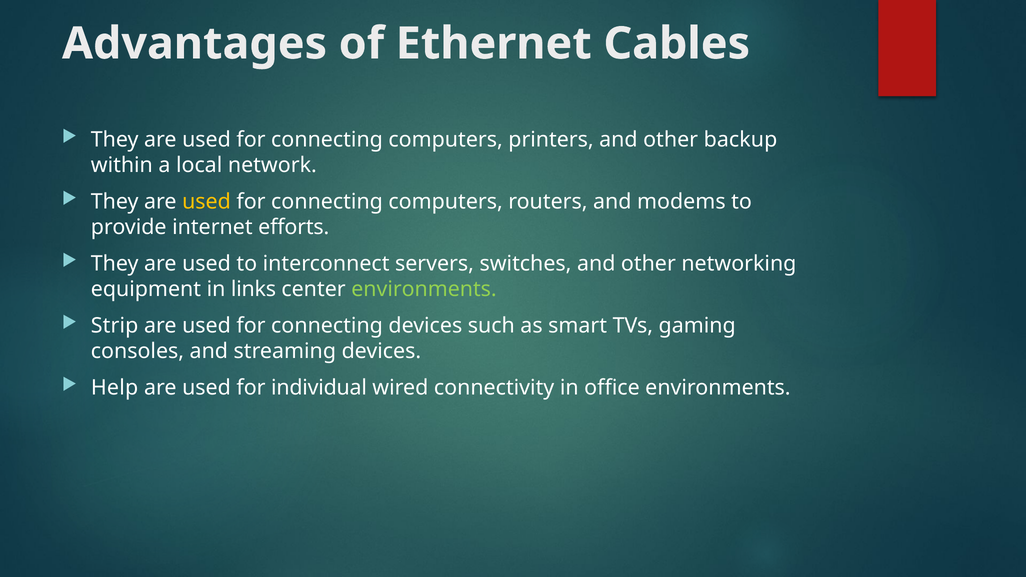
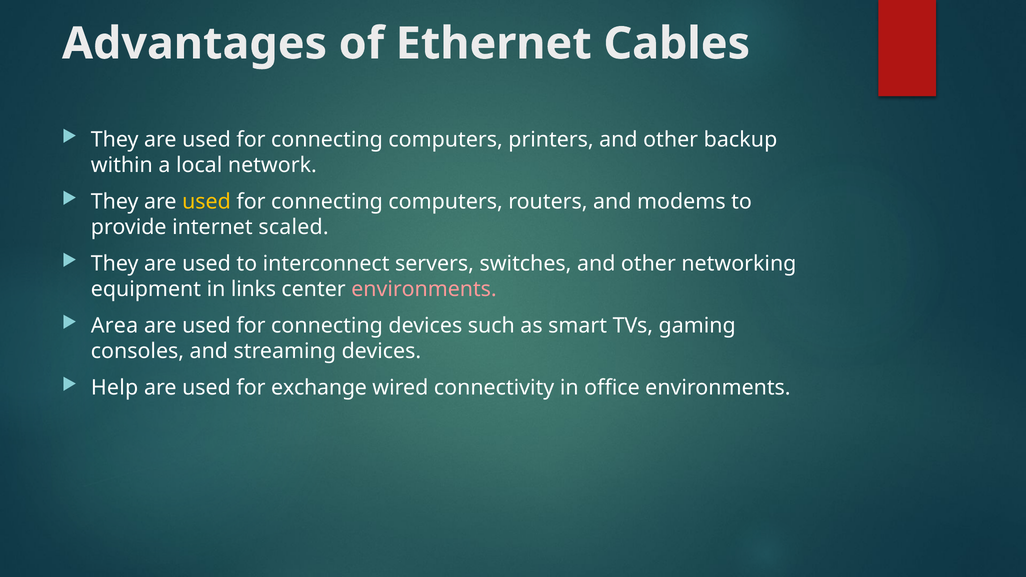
efforts: efforts -> scaled (294, 227)
environments colour: light green -> pink (424, 289)
Strip: Strip -> Area (115, 326)
individual: individual -> exchange (319, 388)
